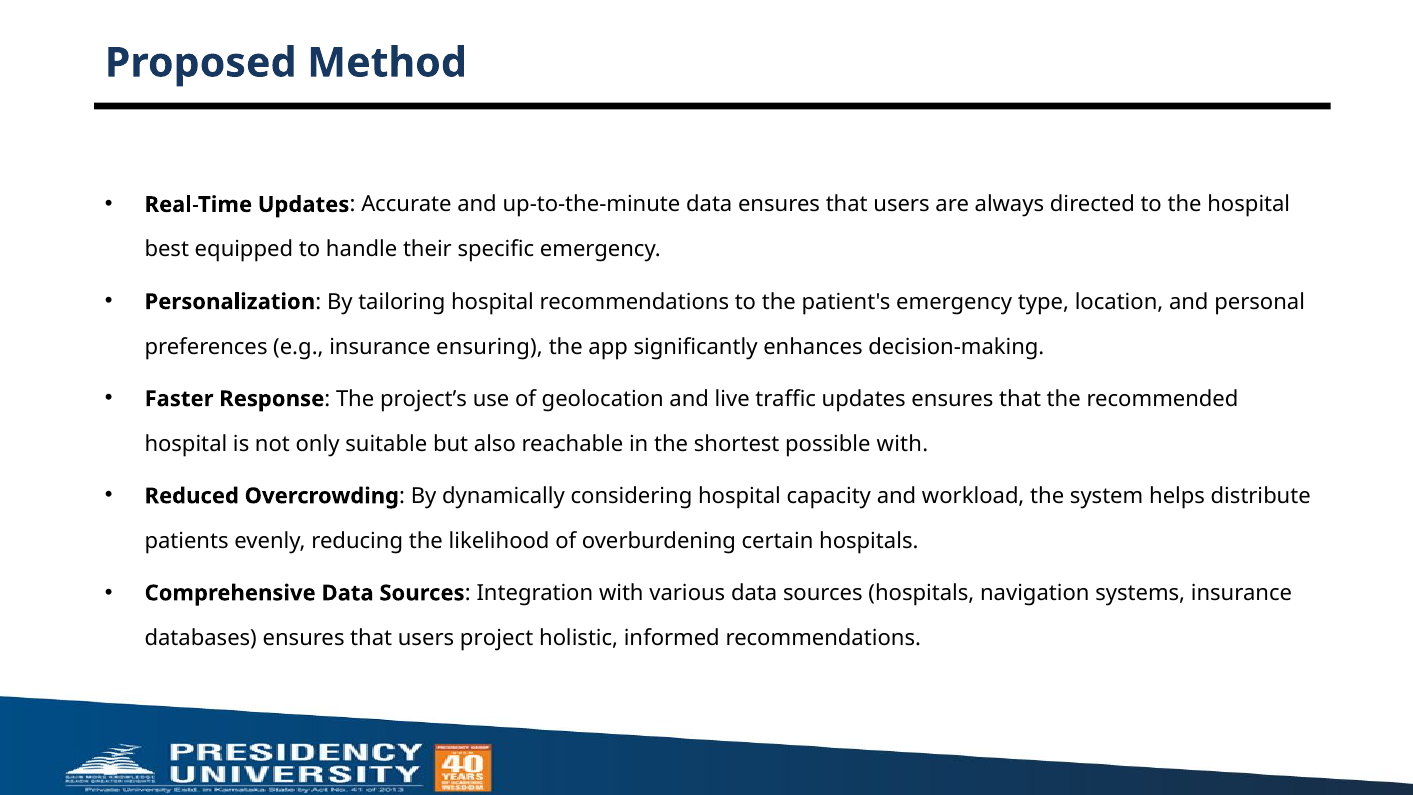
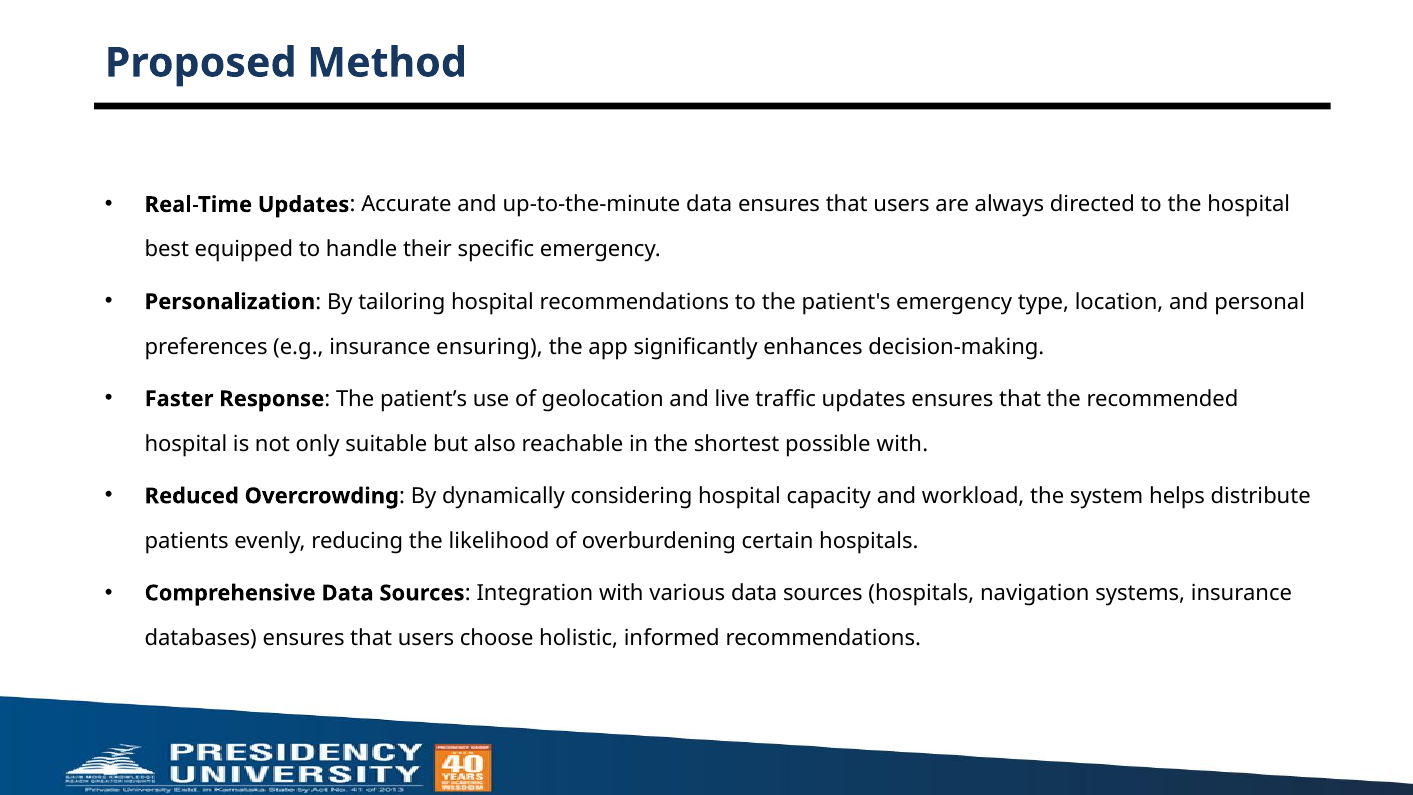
project’s: project’s -> patient’s (424, 399)
project: project -> choose (497, 638)
